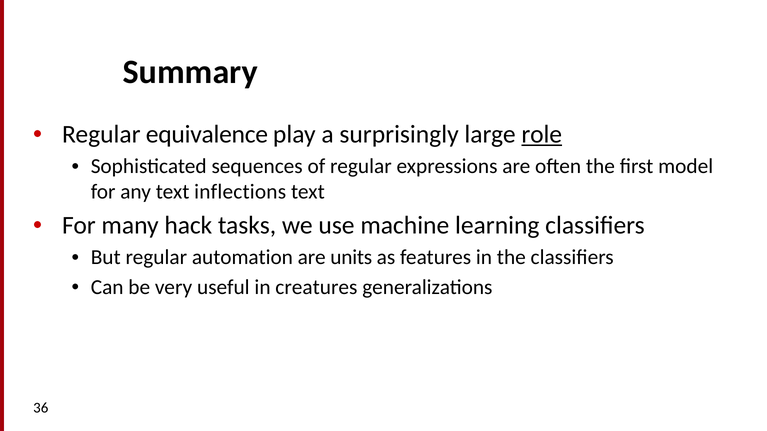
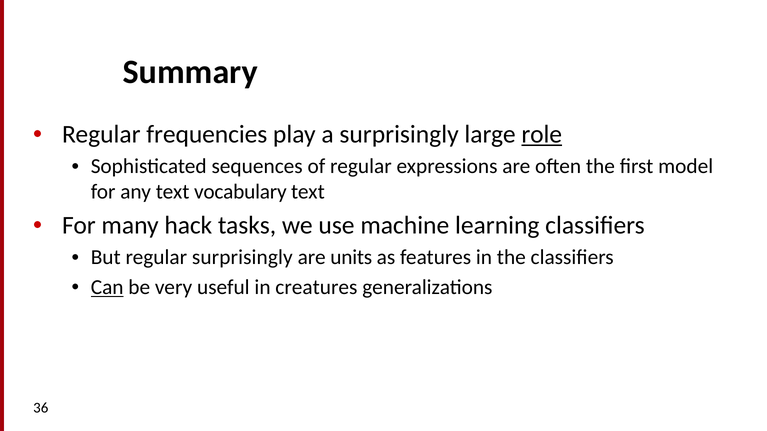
equivalence: equivalence -> frequencies (207, 134)
inflections: inflections -> vocabulary (240, 192)
regular automation: automation -> surprisingly (242, 258)
Can underline: none -> present (107, 288)
